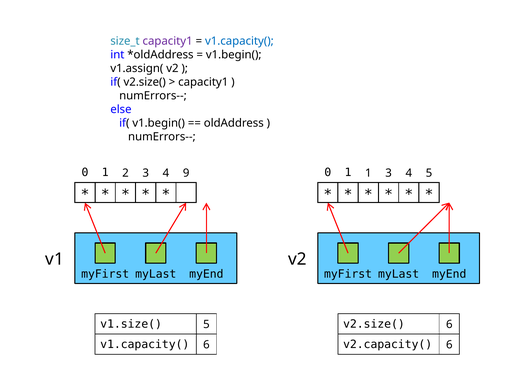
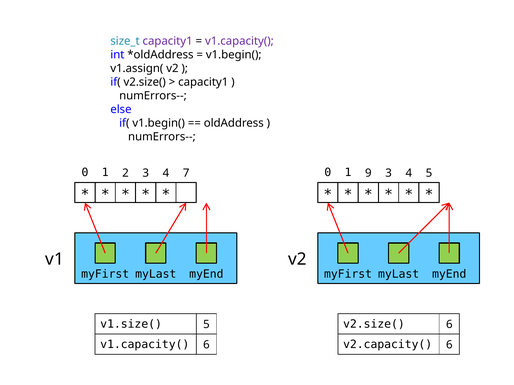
v1.capacity( colour: blue -> purple (239, 41)
9: 9 -> 7 (186, 173)
1 1: 1 -> 9 (368, 173)
